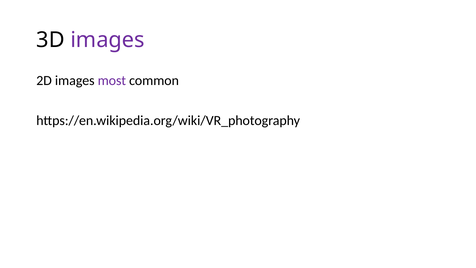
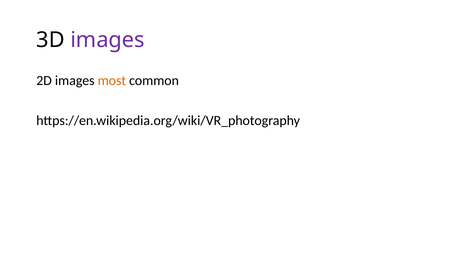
most colour: purple -> orange (112, 80)
